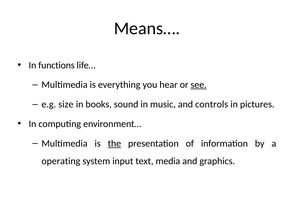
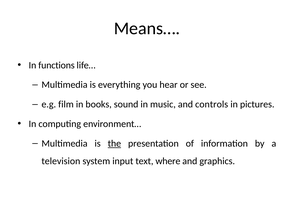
see underline: present -> none (199, 85)
size: size -> film (66, 105)
operating: operating -> television (61, 161)
media: media -> where (168, 161)
